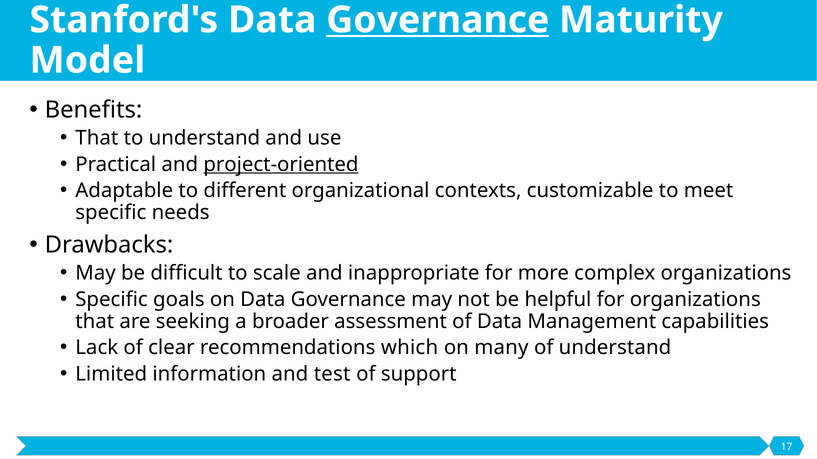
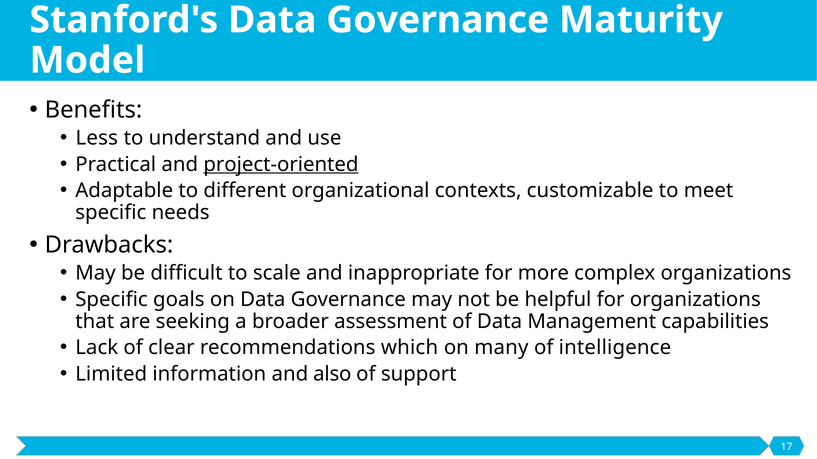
Governance underline: present -> none (438, 20)
That: That -> Less (97, 138)
of understand: understand -> intelligence (615, 348)
test: test -> also (332, 374)
